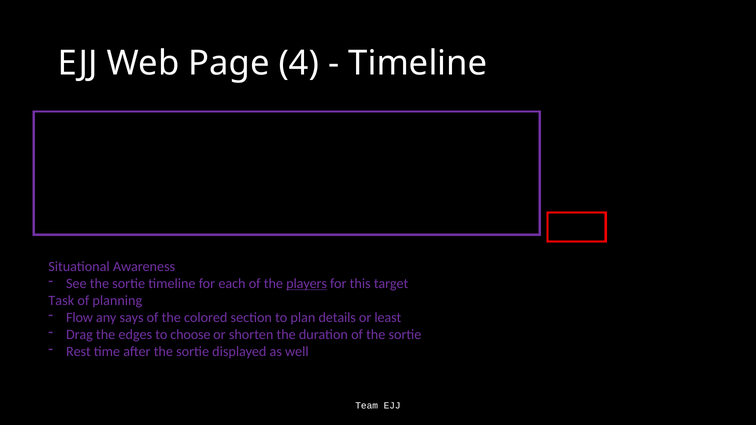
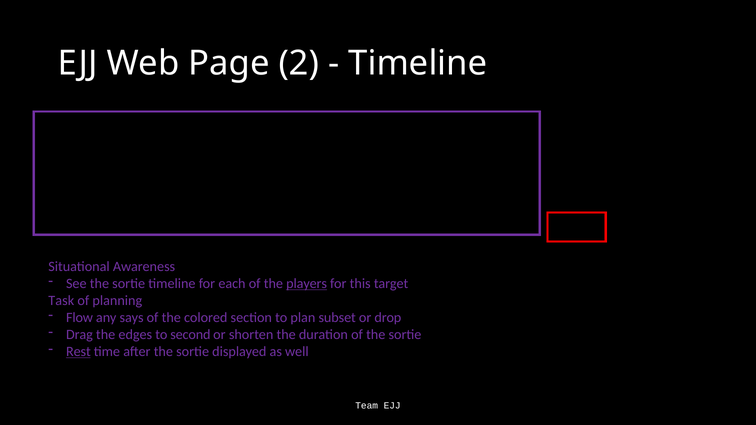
4: 4 -> 2 (299, 64)
details: details -> subset (337, 318)
least: least -> drop (388, 318)
choose: choose -> second (190, 335)
Rest underline: none -> present (78, 352)
